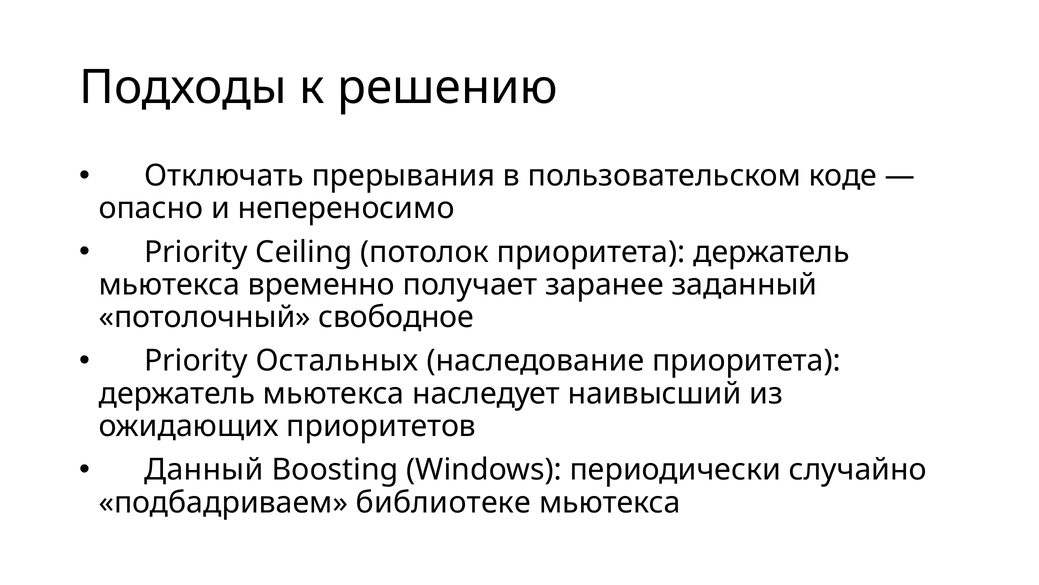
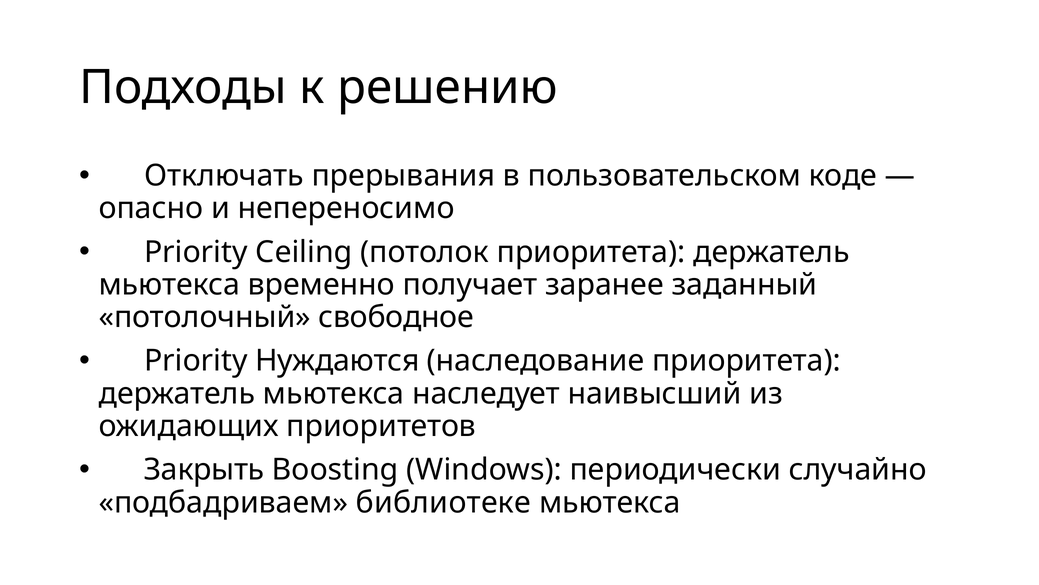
Остальных: Остальных -> Нуждаются (337, 361)
Данный: Данный -> Закрыть (204, 469)
